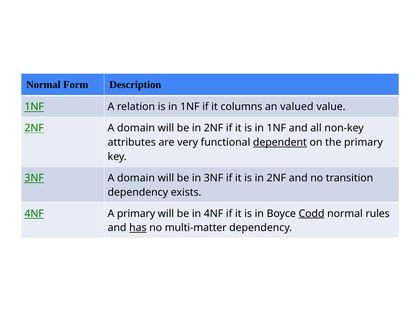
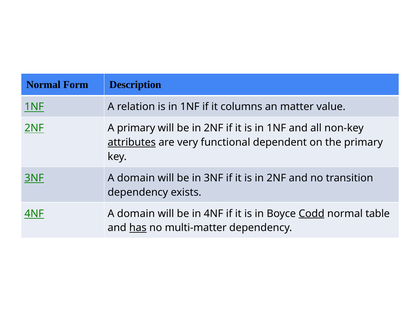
valued: valued -> matter (297, 107)
2NF A domain: domain -> primary (136, 128)
attributes underline: none -> present (132, 142)
dependent underline: present -> none (280, 142)
4NF A primary: primary -> domain (136, 214)
rules: rules -> table (378, 214)
